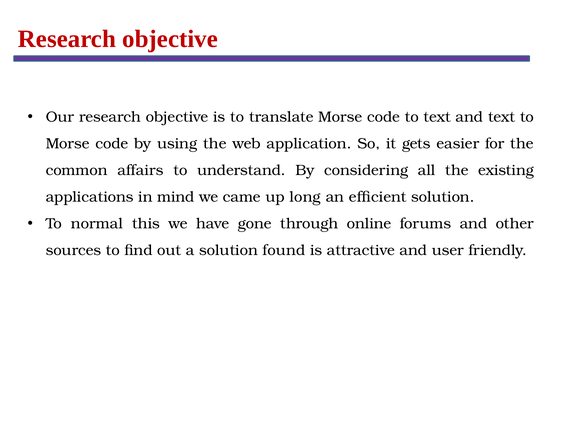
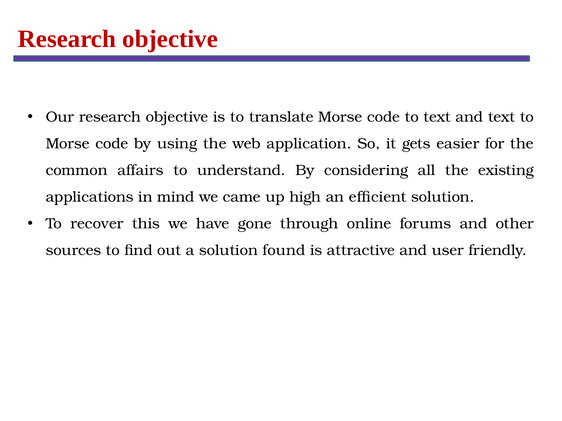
long: long -> high (305, 197)
normal: normal -> recover (97, 224)
